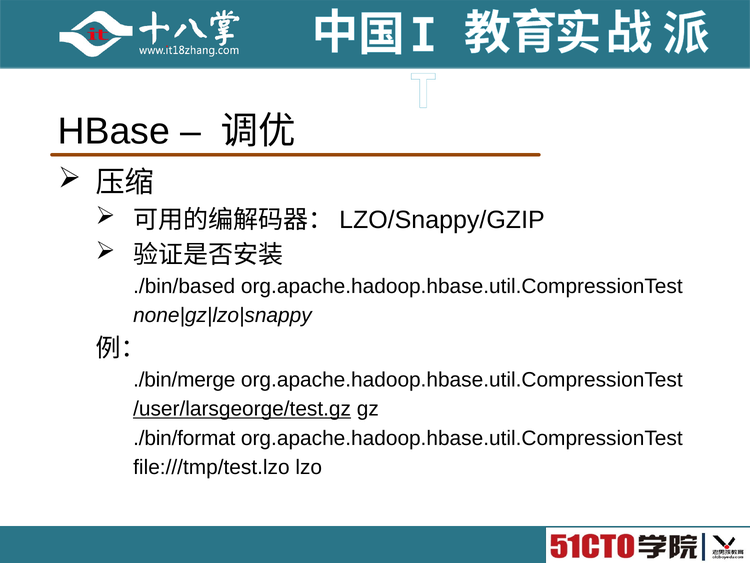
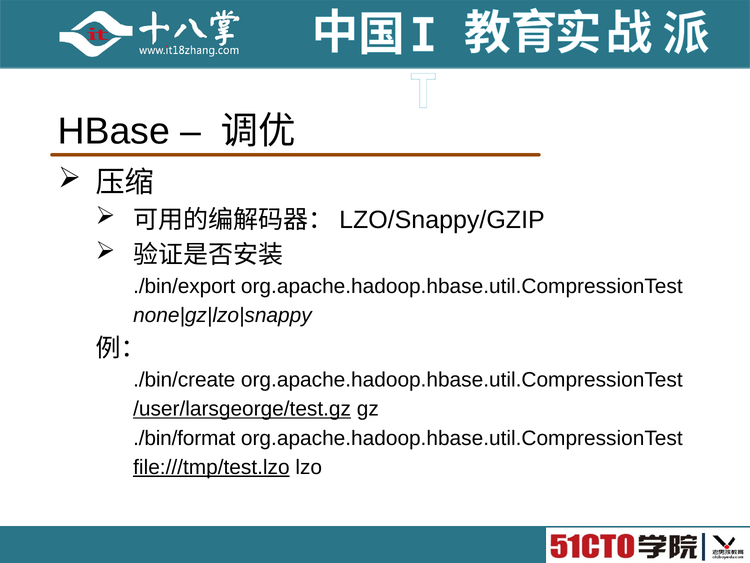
./bin/based: ./bin/based -> ./bin/export (184, 286)
./bin/merge: ./bin/merge -> ./bin/create (184, 379)
file:///tmp/test.lzo underline: none -> present (211, 467)
